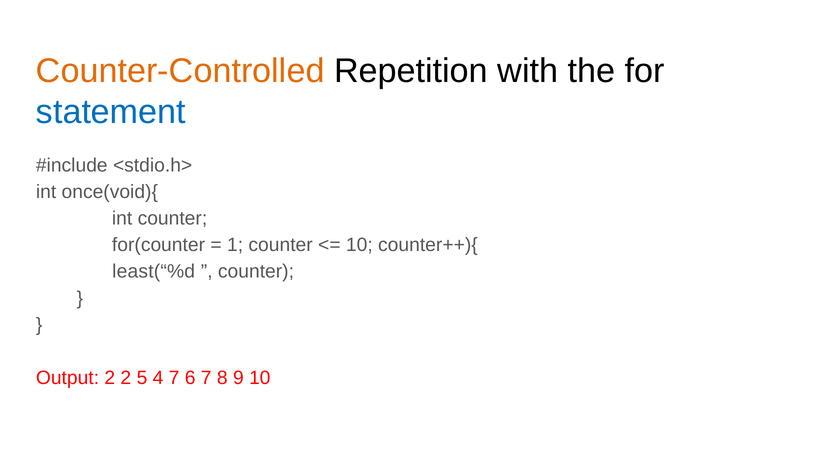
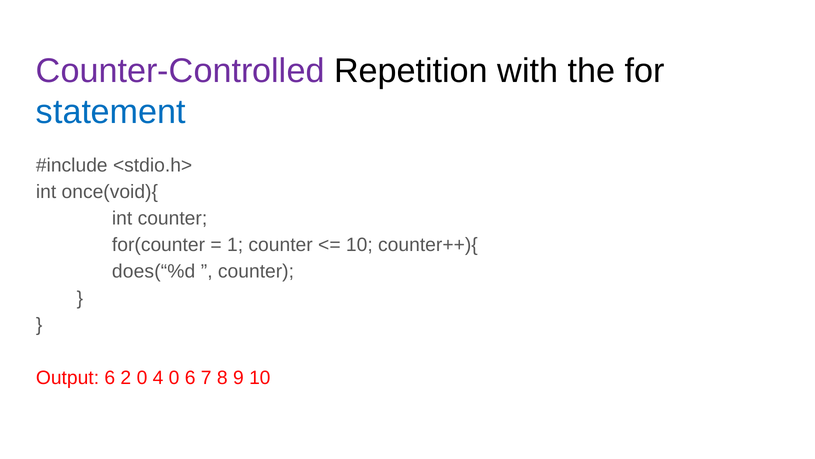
Counter-Controlled colour: orange -> purple (180, 71)
least(“%d: least(“%d -> does(“%d (154, 271)
Output 2: 2 -> 6 (110, 377)
2 5: 5 -> 0 (142, 377)
4 7: 7 -> 0 (174, 377)
